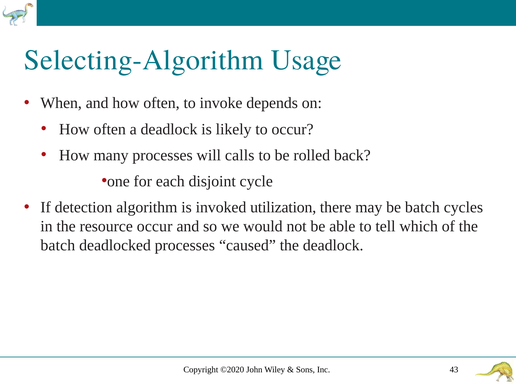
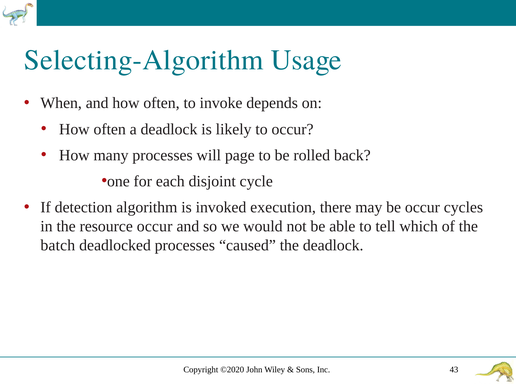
calls: calls -> page (240, 155)
utilization: utilization -> execution (283, 207)
be batch: batch -> occur (422, 207)
